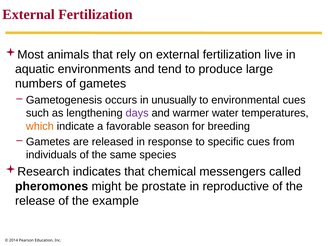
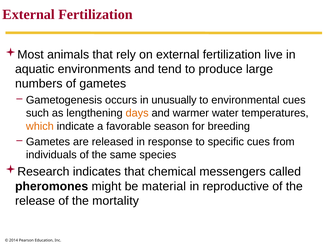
days colour: purple -> orange (137, 113)
prostate: prostate -> material (164, 186)
example: example -> mortality (116, 201)
